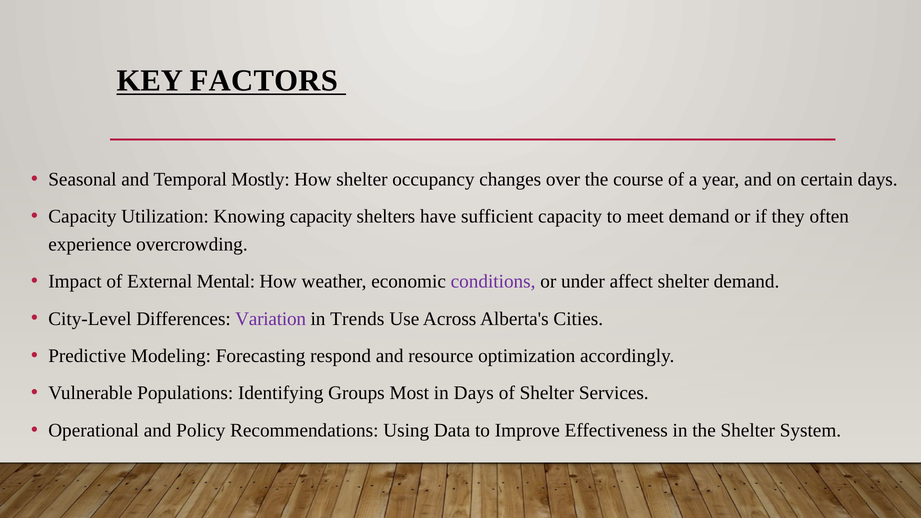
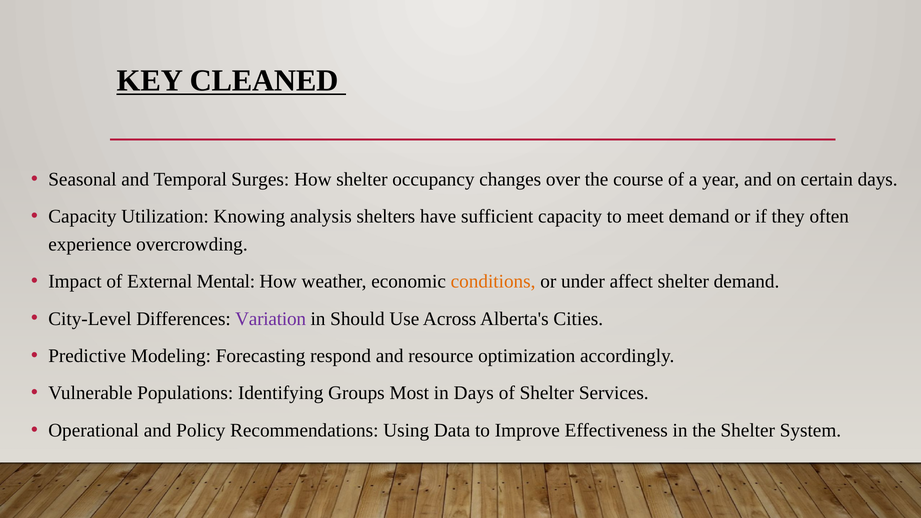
FACTORS: FACTORS -> CLEANED (264, 81)
Mostly: Mostly -> Surges (260, 179)
Knowing capacity: capacity -> analysis (321, 217)
conditions colour: purple -> orange (493, 281)
Trends: Trends -> Should (357, 319)
